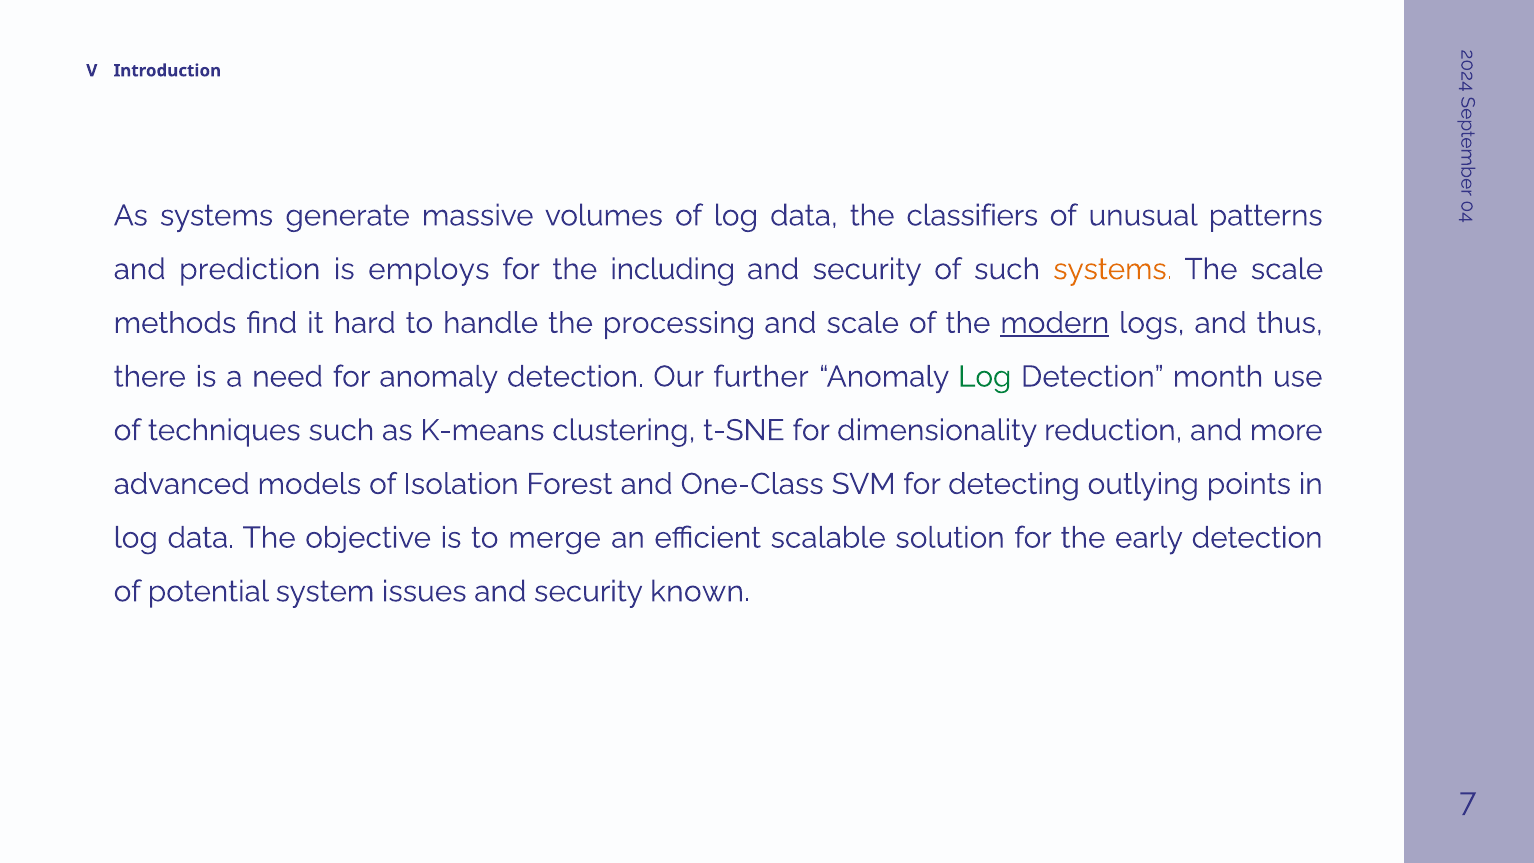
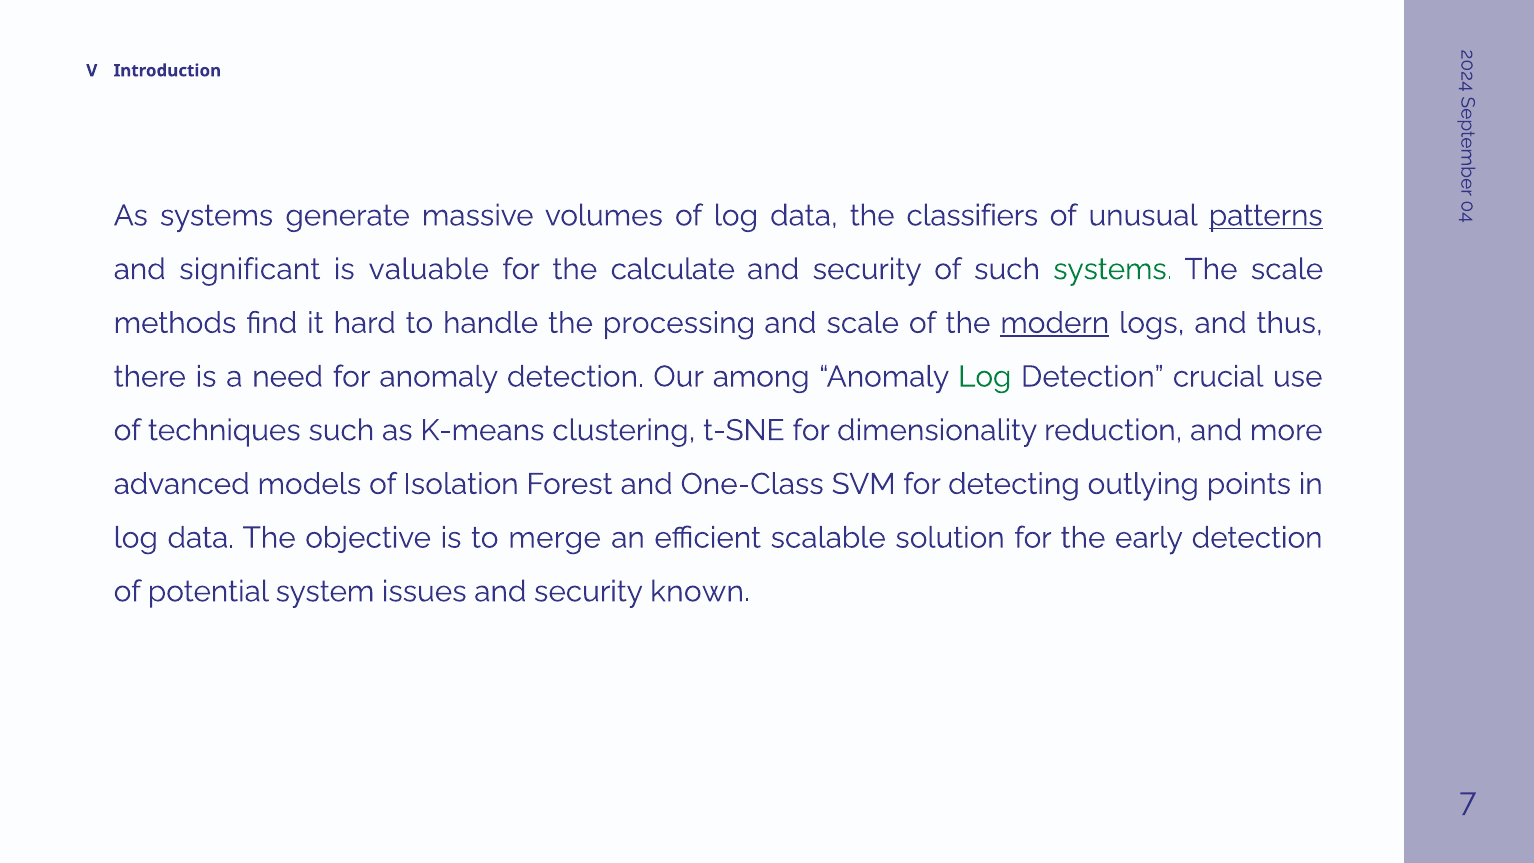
patterns underline: none -> present (1266, 216)
prediction: prediction -> significant (250, 269)
employs: employs -> valuable (429, 269)
including: including -> calculate (673, 269)
systems colour: orange -> green (1113, 269)
further: further -> among (761, 377)
month: month -> crucial (1218, 377)
